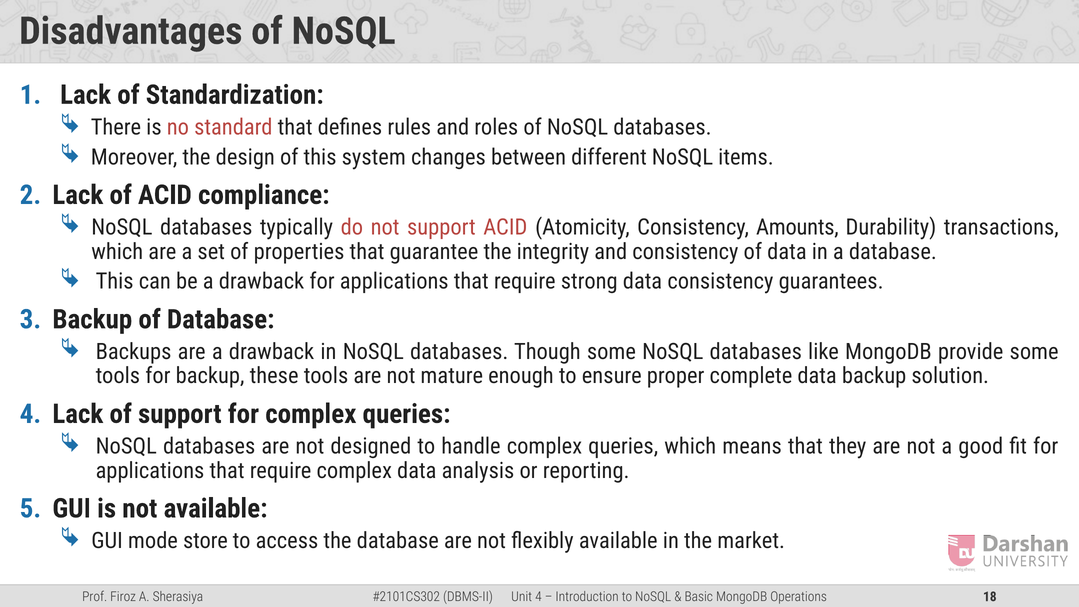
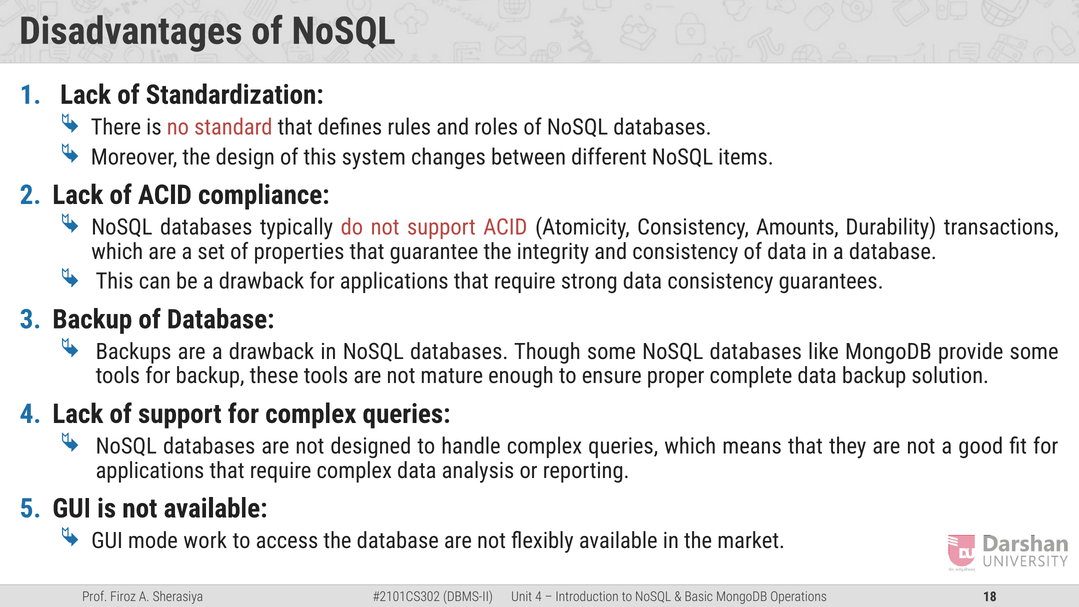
store: store -> work (205, 541)
